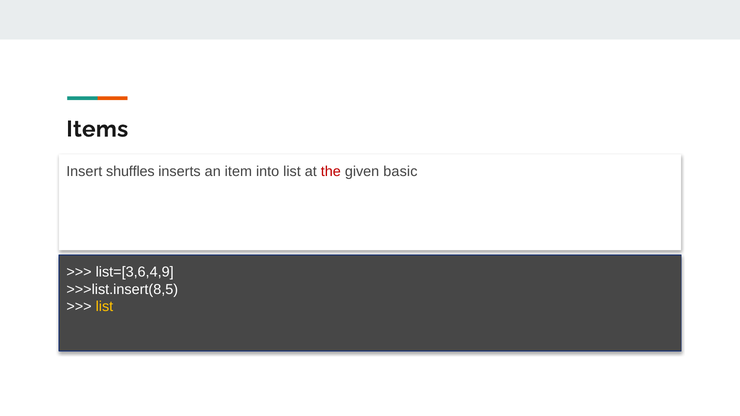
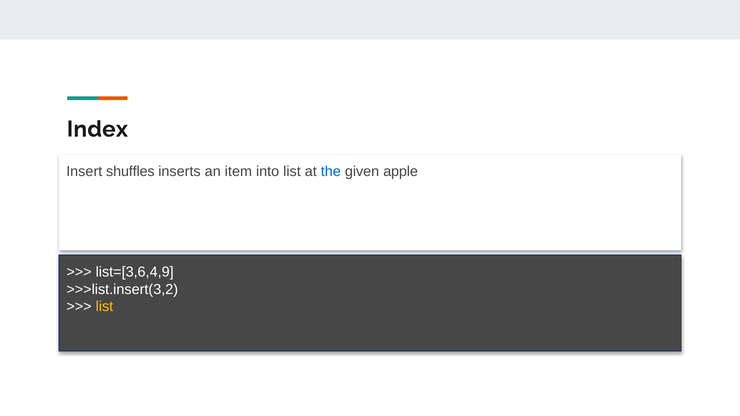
Items: Items -> Index (97, 129)
the colour: red -> blue (331, 171)
basic: basic -> apple (401, 171)
>>>list.insert(8,5: >>>list.insert(8,5 -> >>>list.insert(3,2 (122, 289)
